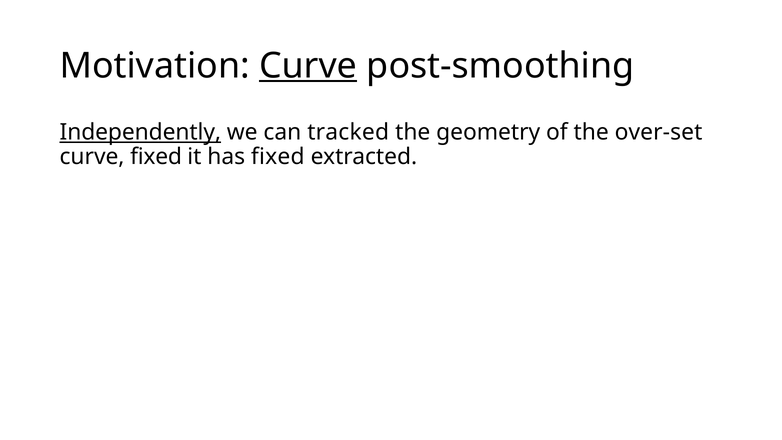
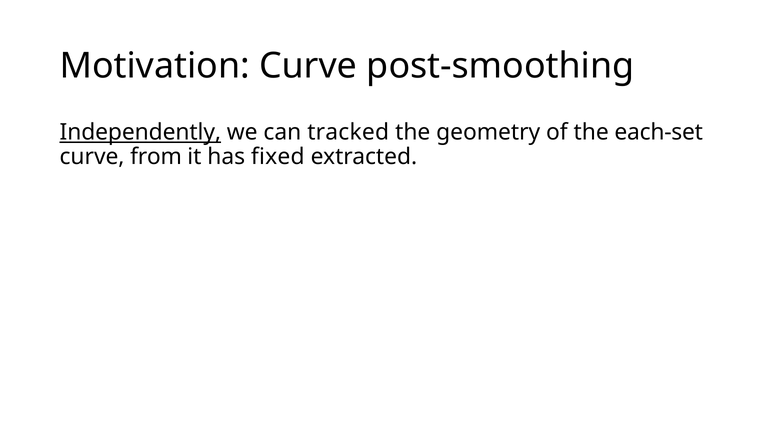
Curve underline: present -> none (308, 66)
over-set: over-set -> each-set (659, 132)
curve fixed: fixed -> from (156, 157)
